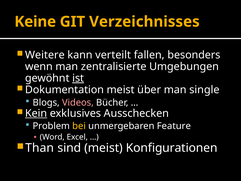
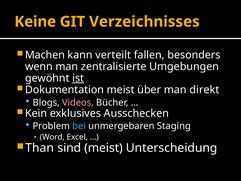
Weitere: Weitere -> Machen (45, 55)
single: single -> direkt (204, 90)
Kein underline: present -> none (36, 113)
bei colour: yellow -> light blue (79, 126)
Feature: Feature -> Staging (174, 126)
Konfigurationen: Konfigurationen -> Unterscheidung (172, 148)
